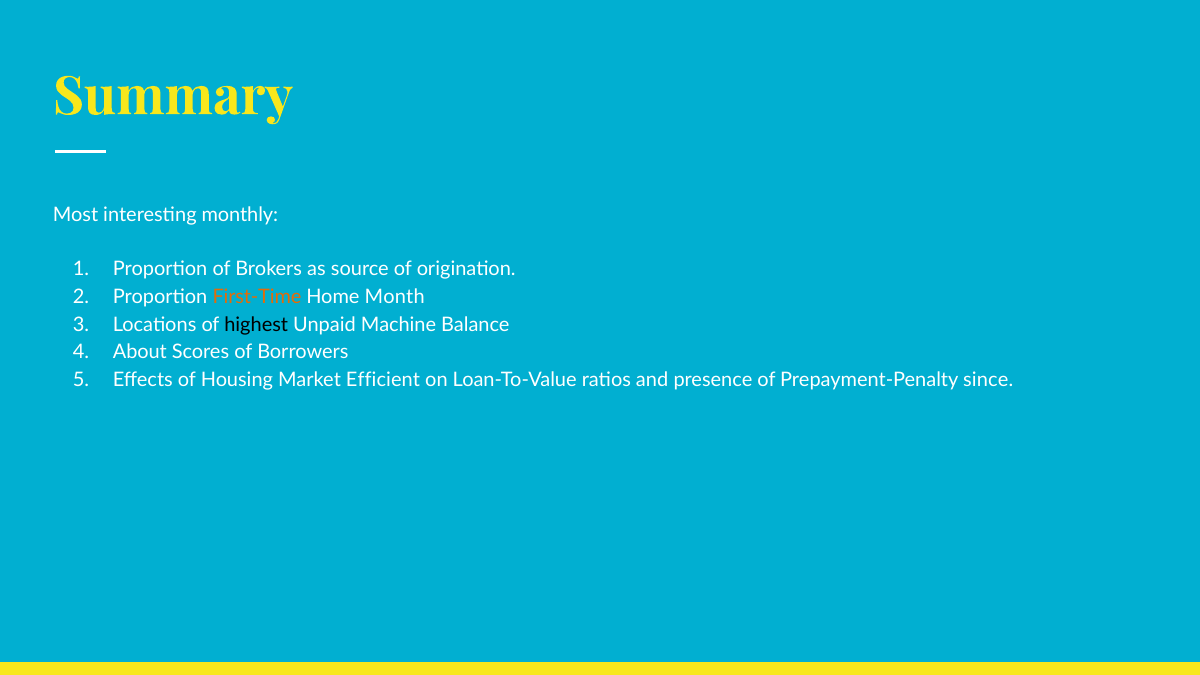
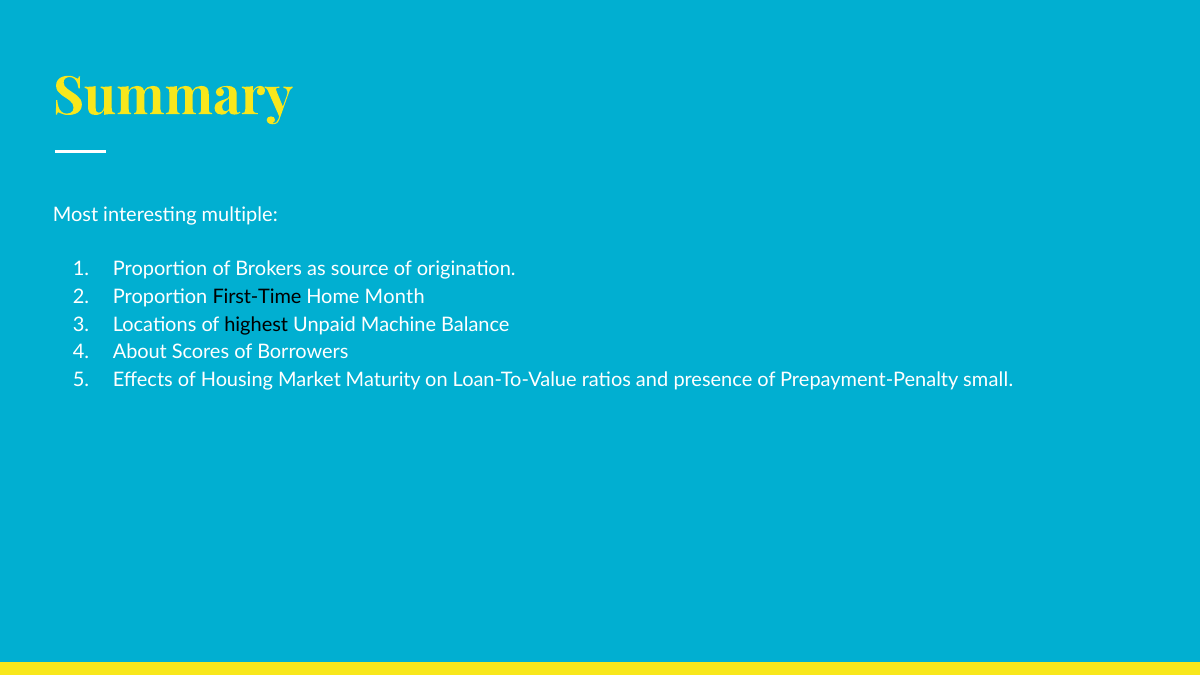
monthly: monthly -> multiple (240, 215)
First-Time colour: orange -> black (257, 297)
Efficient: Efficient -> Maturity (383, 380)
since: since -> small (988, 380)
